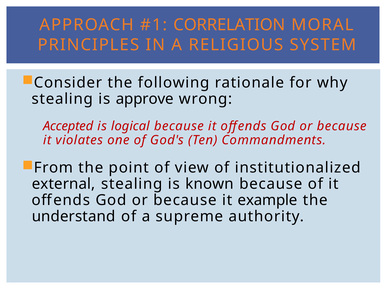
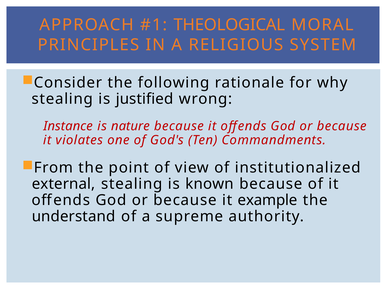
CORRELATION: CORRELATION -> THEOLOGICAL (229, 25)
approve: approve -> justified (145, 99)
Accepted: Accepted -> Instance (68, 126)
logical: logical -> nature (130, 126)
